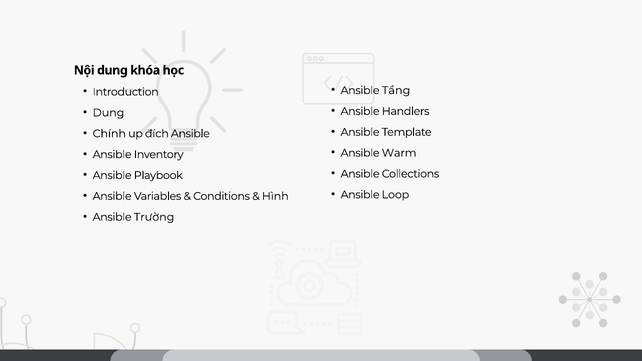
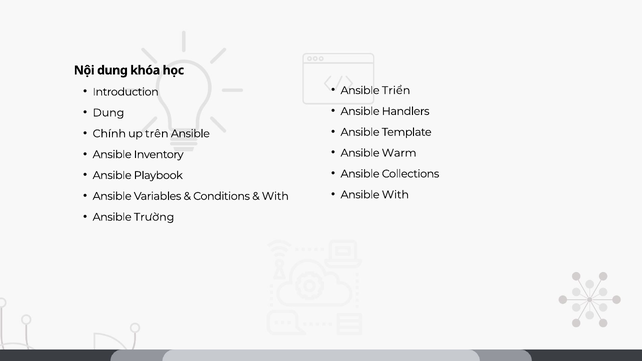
Tầng: Tầng -> Triển (396, 90)
đích: đích -> trên (157, 134)
Ansible Loop: Loop -> With (395, 195)
Hình: Hình -> With (275, 196)
